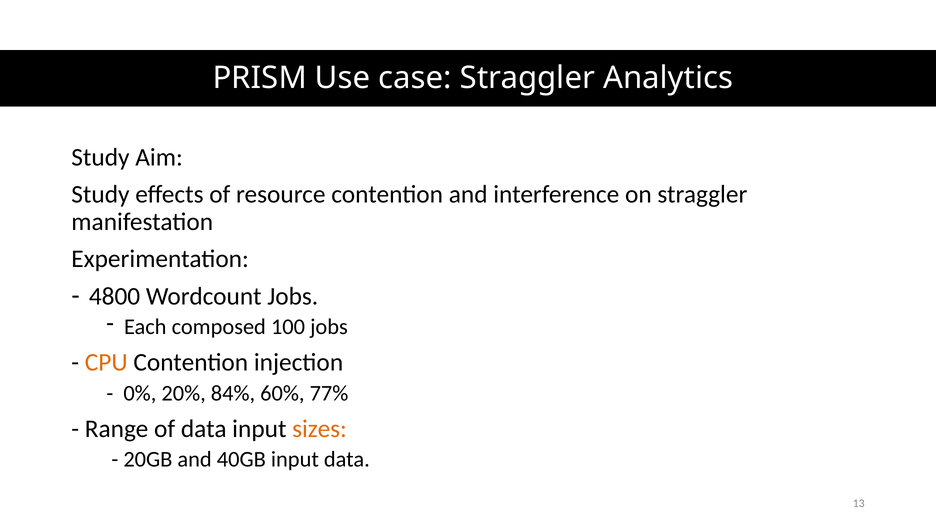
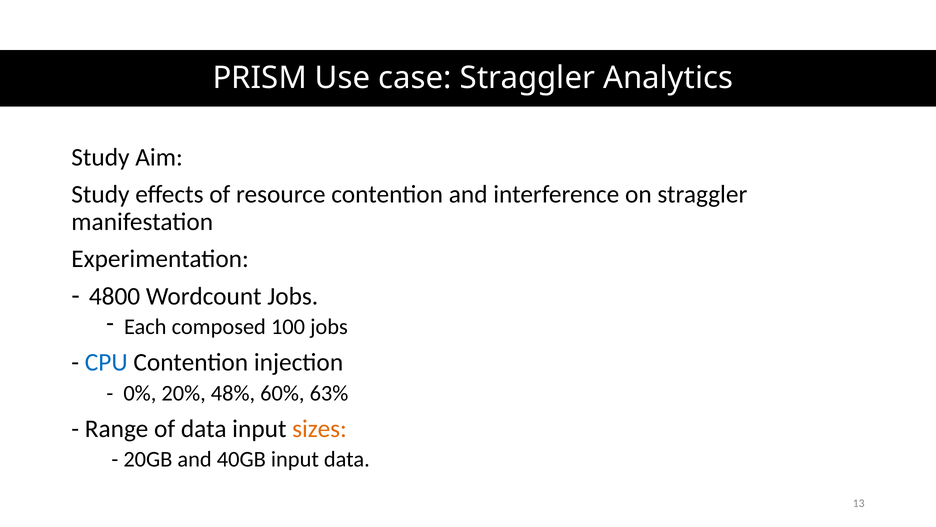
CPU colour: orange -> blue (106, 362)
84%: 84% -> 48% (233, 393)
77%: 77% -> 63% (329, 393)
